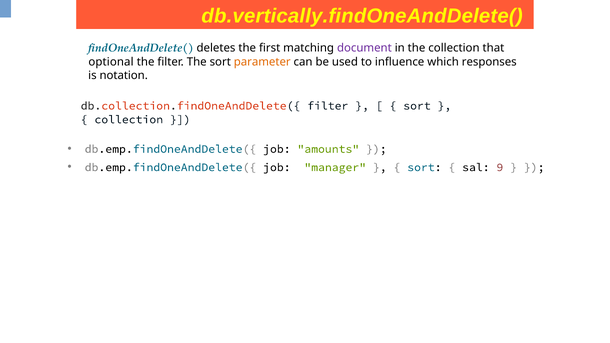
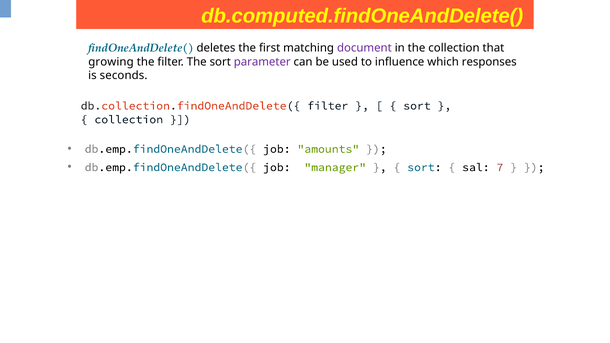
db.vertically.findOneAndDelete(: db.vertically.findOneAndDelete( -> db.computed.findOneAndDelete( (362, 16)
optional: optional -> growing (111, 62)
parameter colour: orange -> purple (262, 62)
notation: notation -> seconds (124, 75)
9: 9 -> 7 (500, 167)
